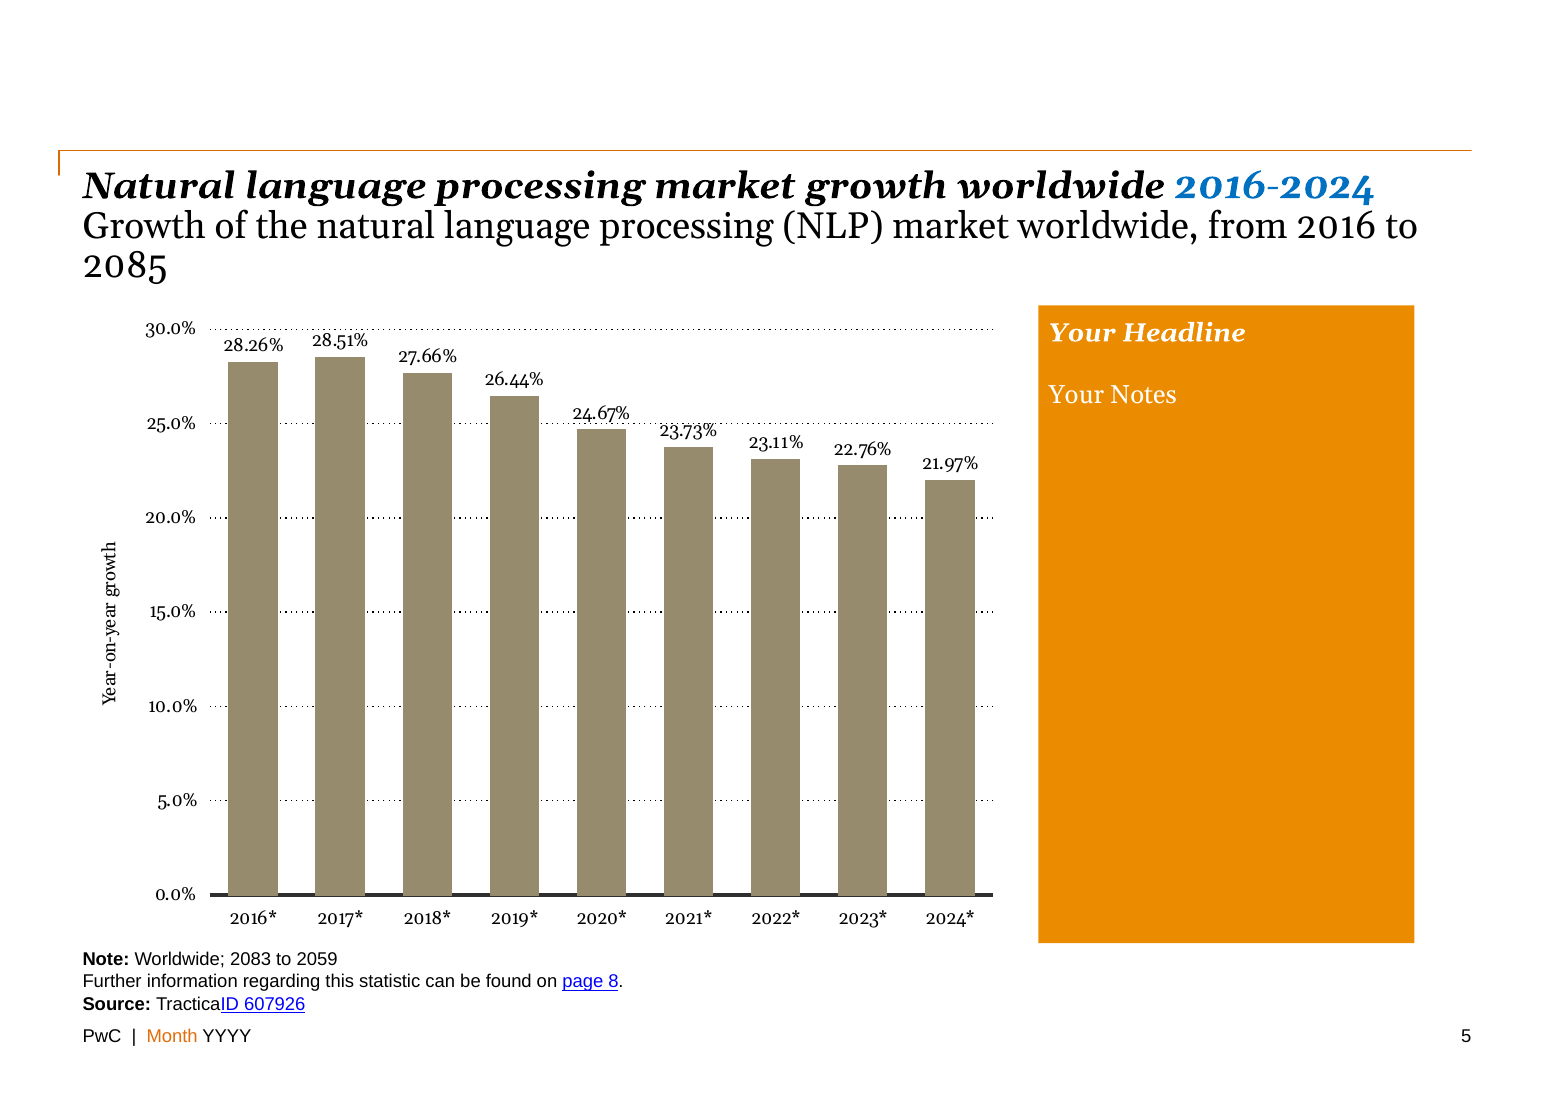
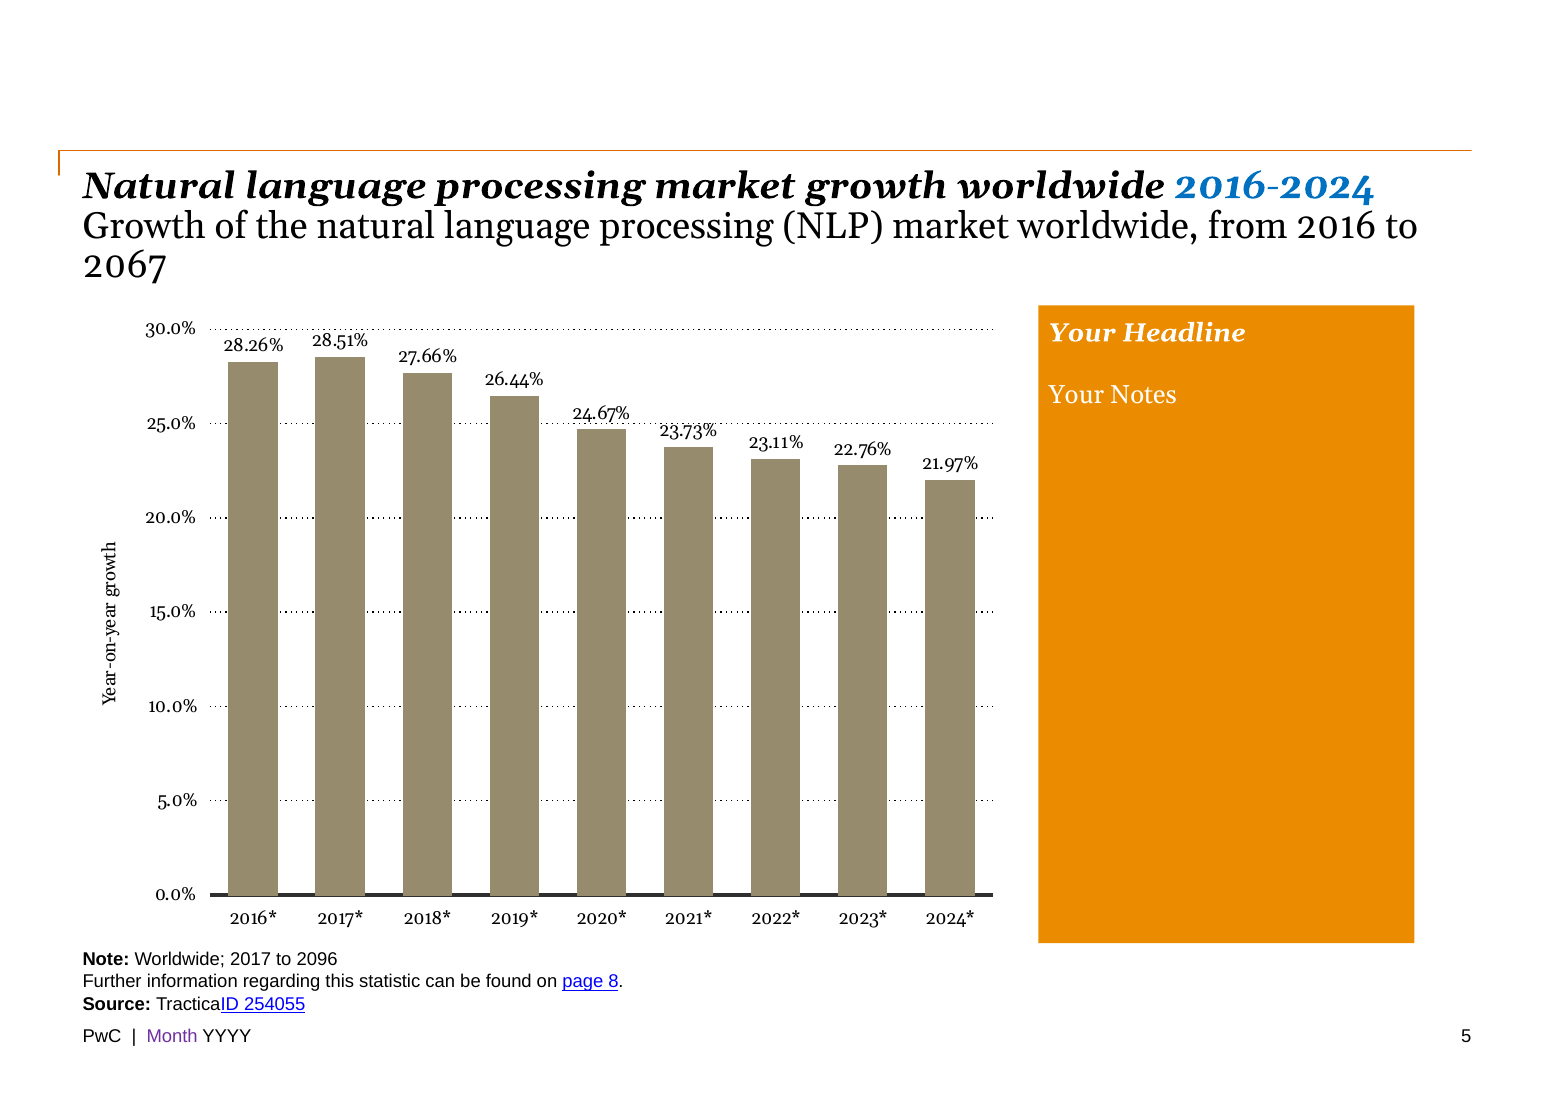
2085: 2085 -> 2067 (125, 266)
2083: 2083 -> 2017 (251, 960)
2059: 2059 -> 2096 (317, 960)
607926: 607926 -> 254055 (275, 1004)
Month colour: orange -> purple (172, 1037)
